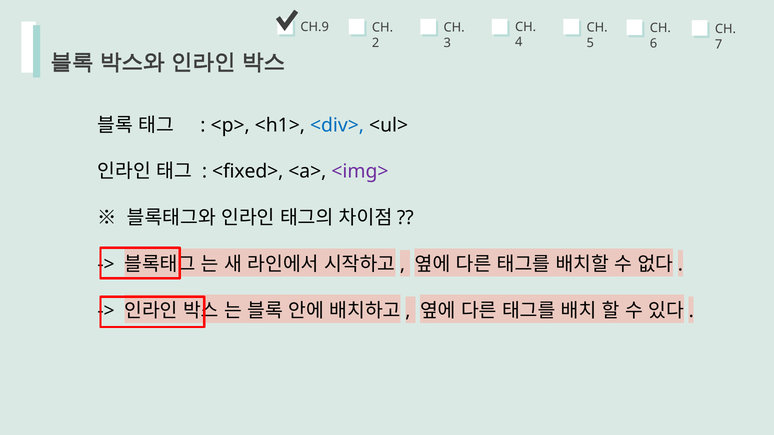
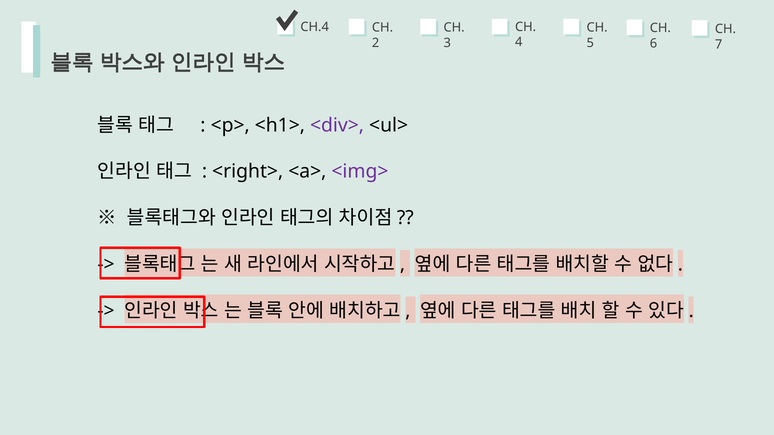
CH.9: CH.9 -> CH.4 (315, 27)
<div> colour: blue -> purple (337, 125)
<fixed>: <fixed> -> <right> (248, 172)
